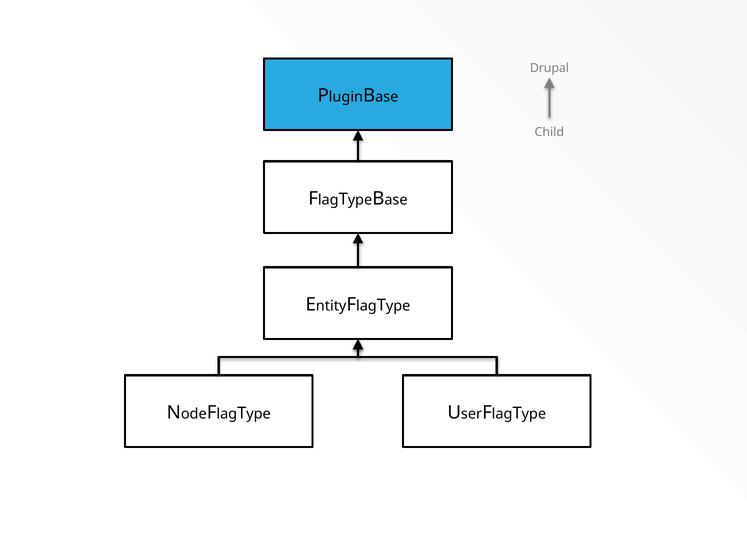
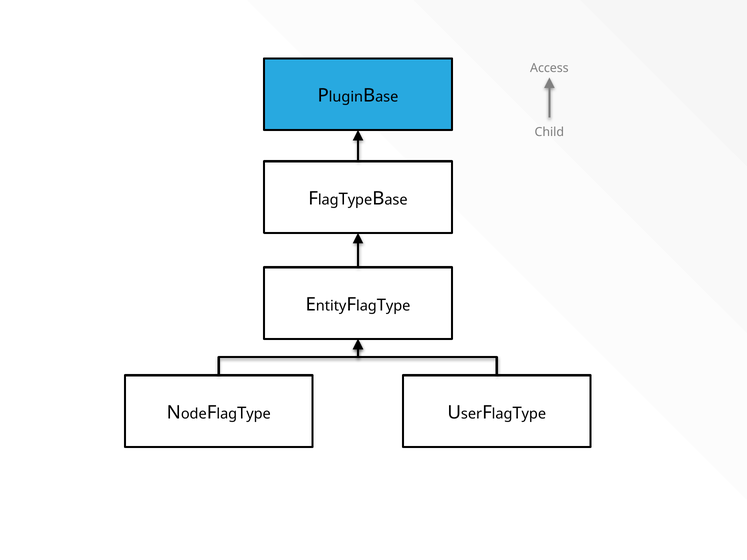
Drupal: Drupal -> Access (549, 68)
